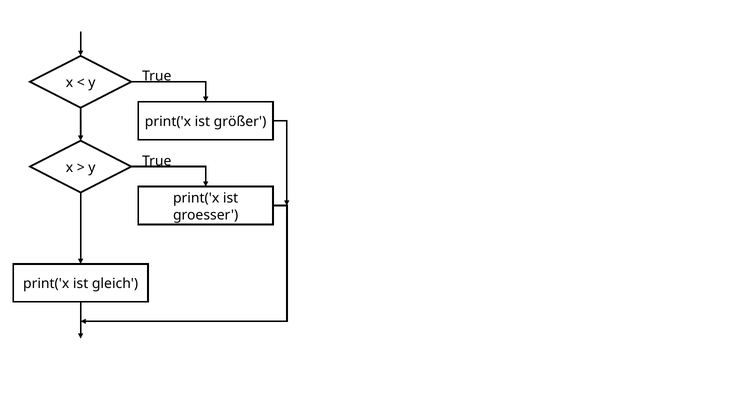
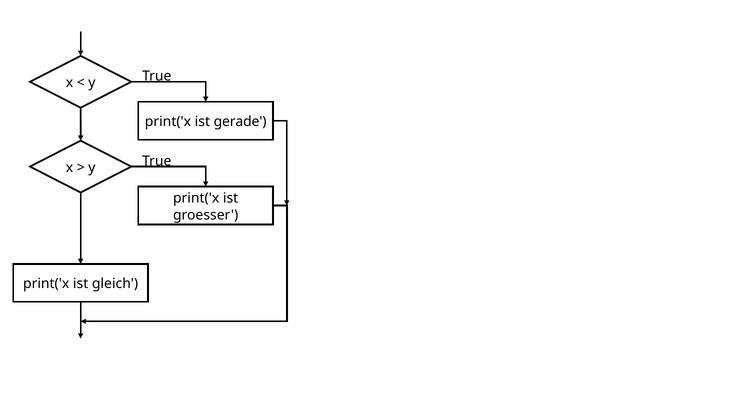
größer: größer -> gerade (240, 122)
